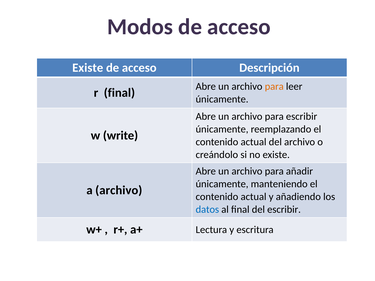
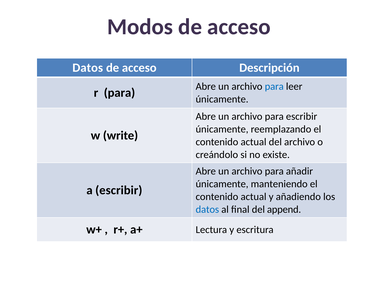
Existe: Existe -> Datos (88, 68)
para colour: orange -> blue (274, 86)
r final: final -> para (119, 93)
a archivo: archivo -> escribir (119, 190)
del escribir: escribir -> append (284, 210)
